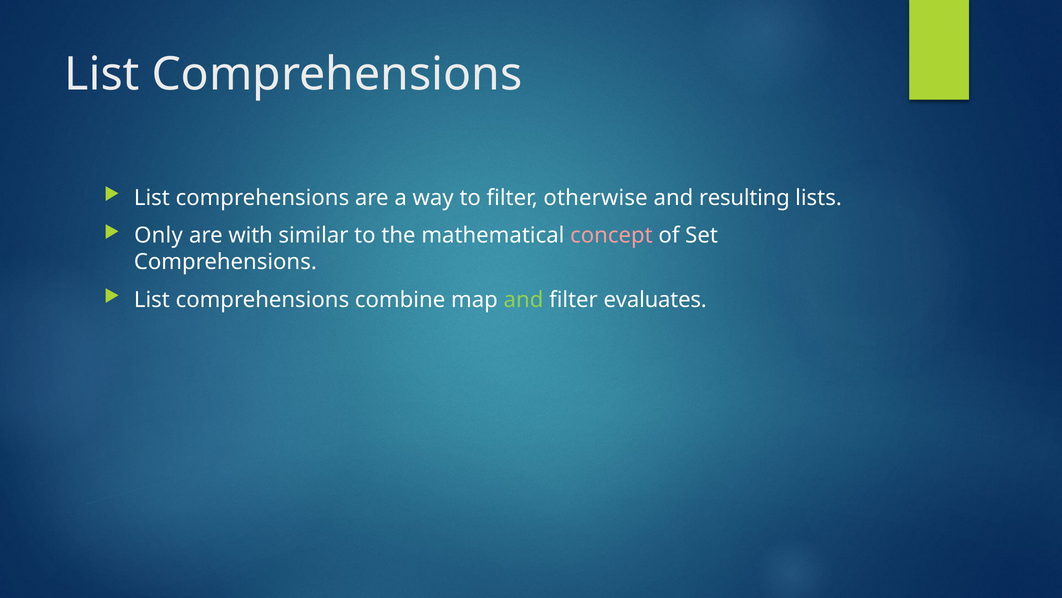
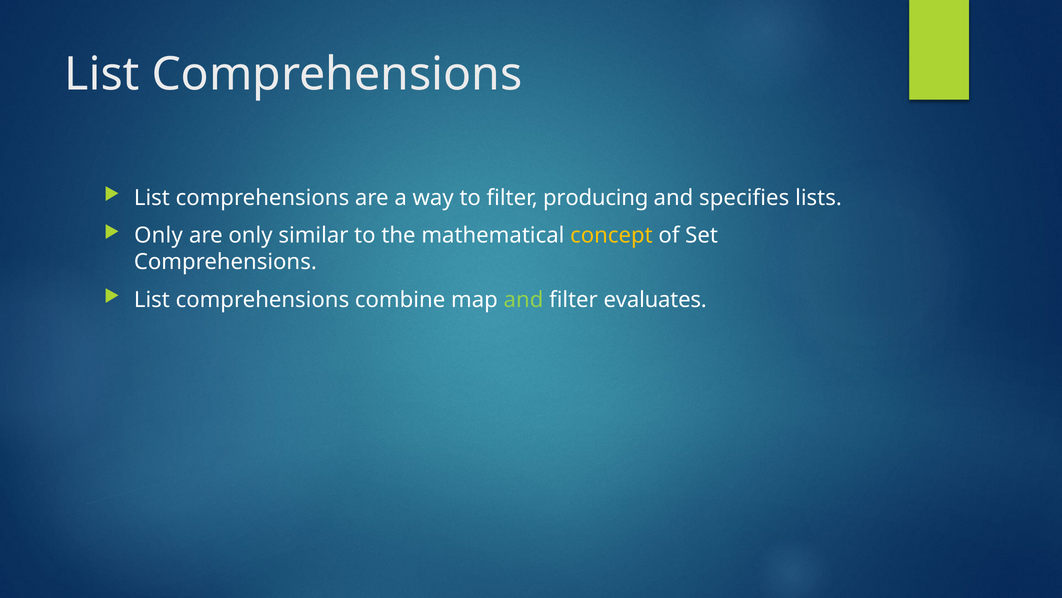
otherwise: otherwise -> producing (596, 198)
resulting: resulting -> specifies (744, 198)
are with: with -> only (251, 235)
concept colour: pink -> yellow (611, 235)
